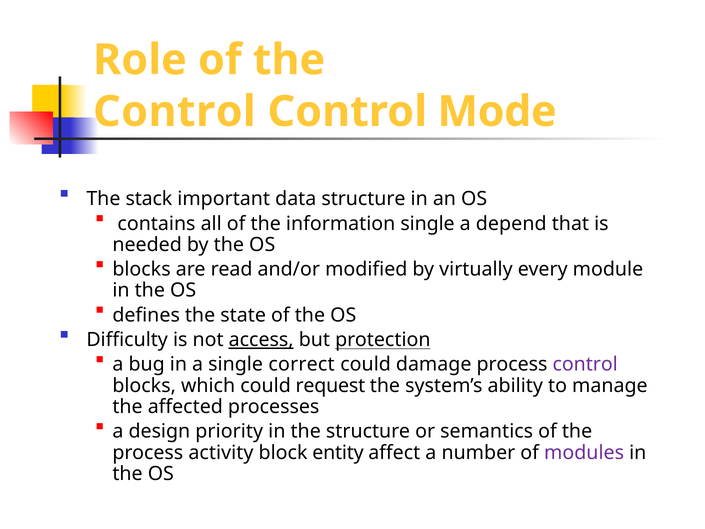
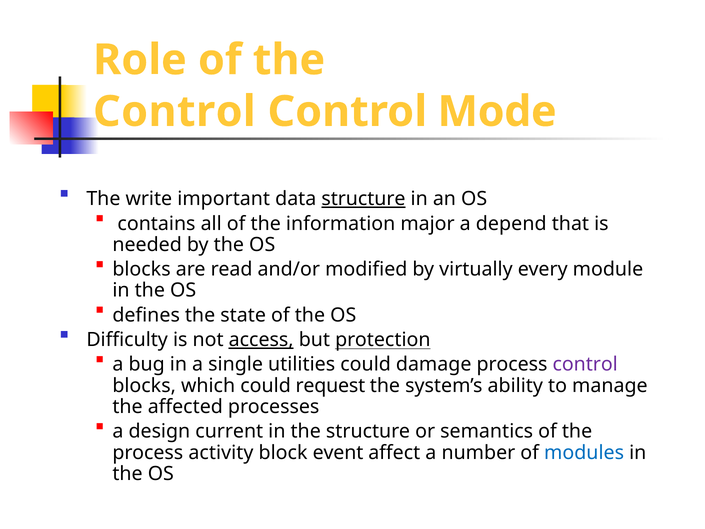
stack: stack -> write (149, 199)
structure underline: none -> present (363, 199)
information single: single -> major (427, 223)
correct: correct -> utilities (302, 364)
priority: priority -> current (229, 431)
entity: entity -> event (338, 452)
modules colour: purple -> blue (584, 452)
